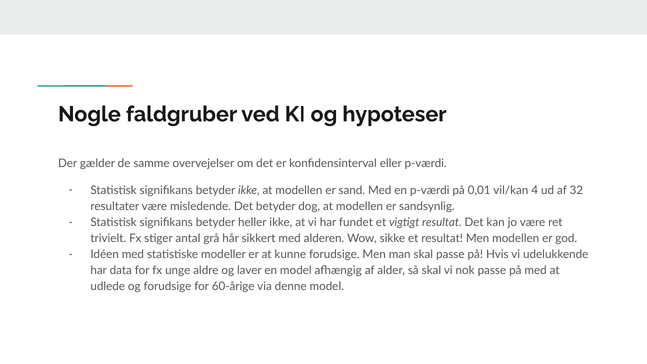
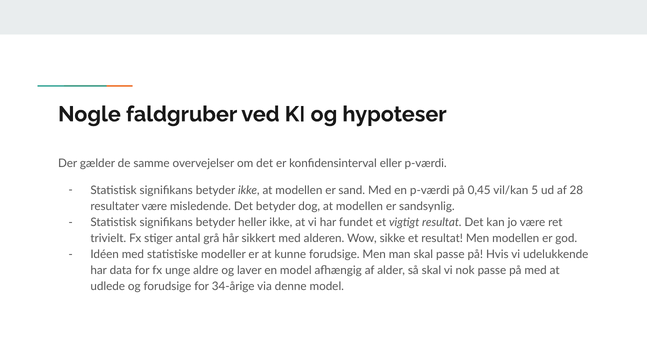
0,01: 0,01 -> 0,45 (479, 190)
4: 4 -> 5 (535, 190)
32: 32 -> 28 (576, 190)
60-årige: 60-årige -> 34-årige (233, 287)
